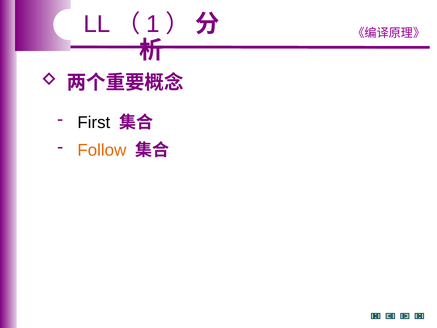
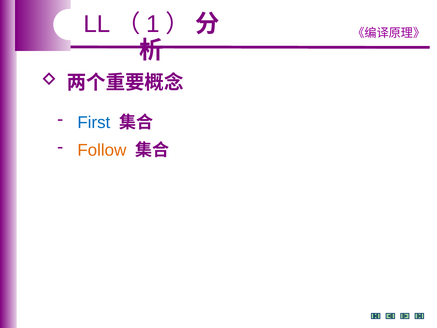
First colour: black -> blue (94, 122)
